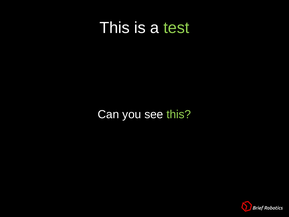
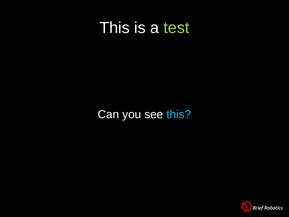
this colour: light green -> light blue (179, 114)
